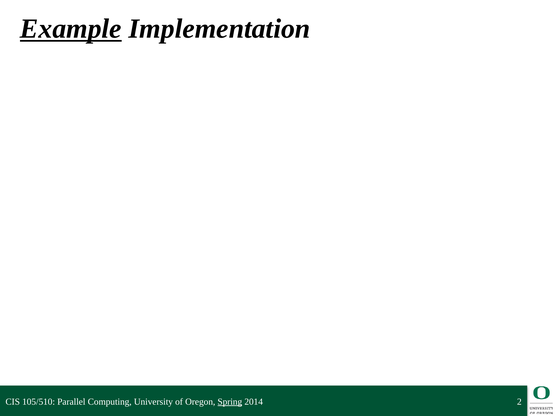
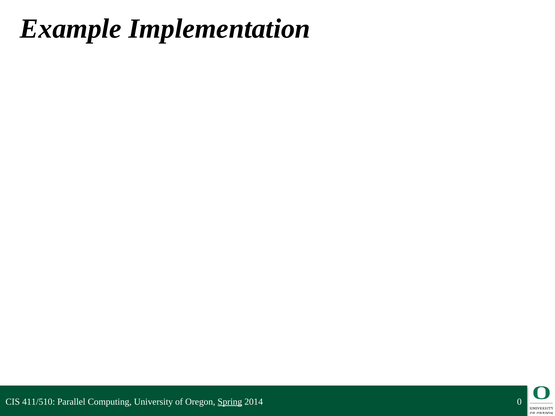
Example underline: present -> none (71, 29)
105/510: 105/510 -> 411/510 (39, 402)
2: 2 -> 0 (519, 402)
